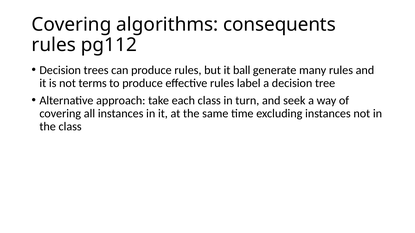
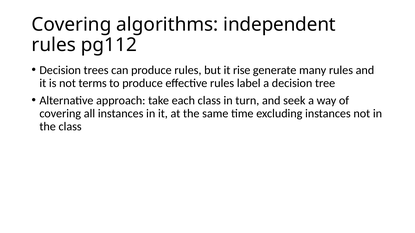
consequents: consequents -> independent (280, 25)
ball: ball -> rise (242, 70)
